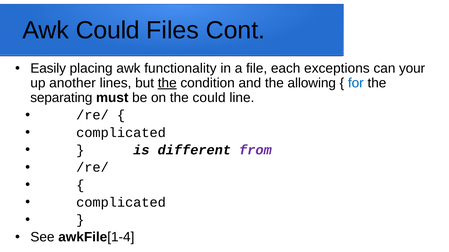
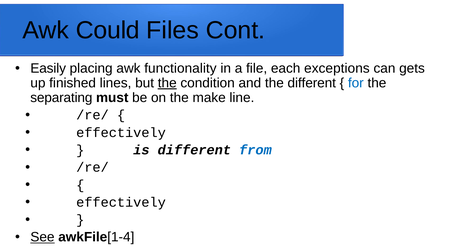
your: your -> gets (412, 69)
another: another -> finished (73, 83)
the allowing: allowing -> different (312, 83)
the could: could -> make (209, 98)
complicated: complicated -> effectively (121, 133)
from colour: purple -> blue (255, 150)
complicated: complicated -> effectively (121, 203)
See underline: none -> present (42, 238)
